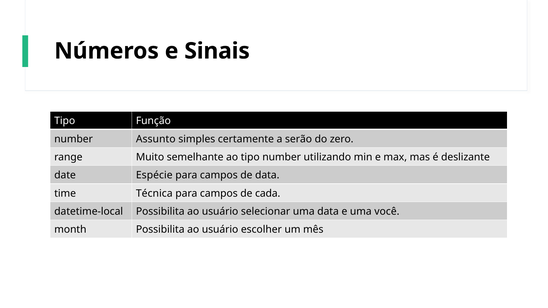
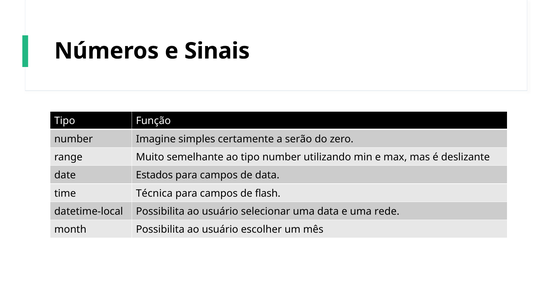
Assunto: Assunto -> Imagine (156, 139)
Espécie: Espécie -> Estados (154, 175)
cada: cada -> flash (268, 193)
você: você -> rede (387, 212)
